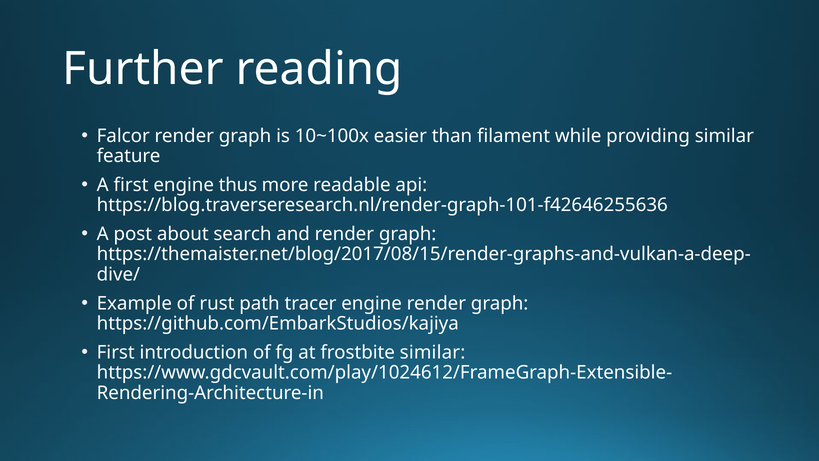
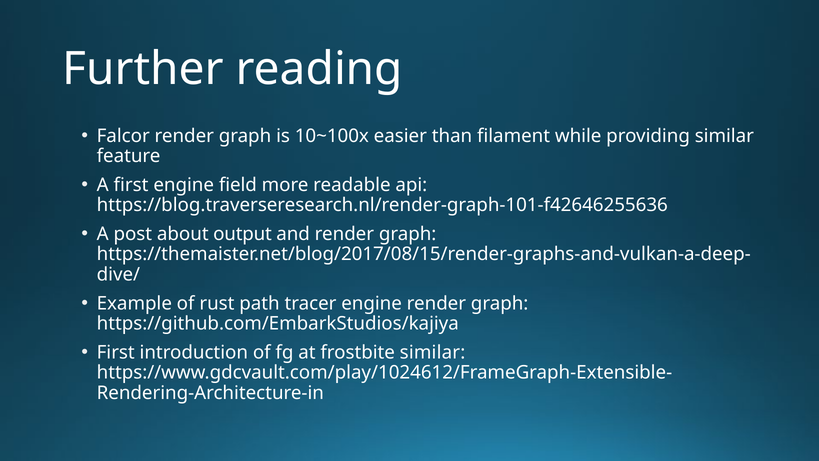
thus: thus -> field (238, 185)
search: search -> output (243, 234)
